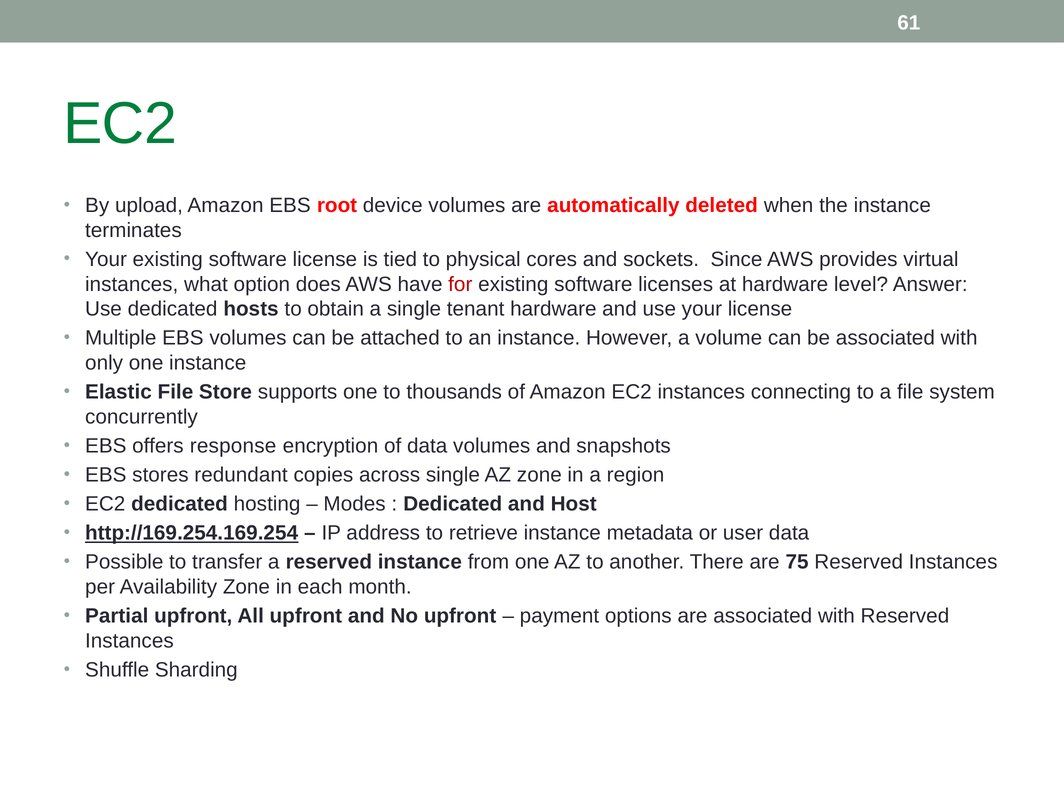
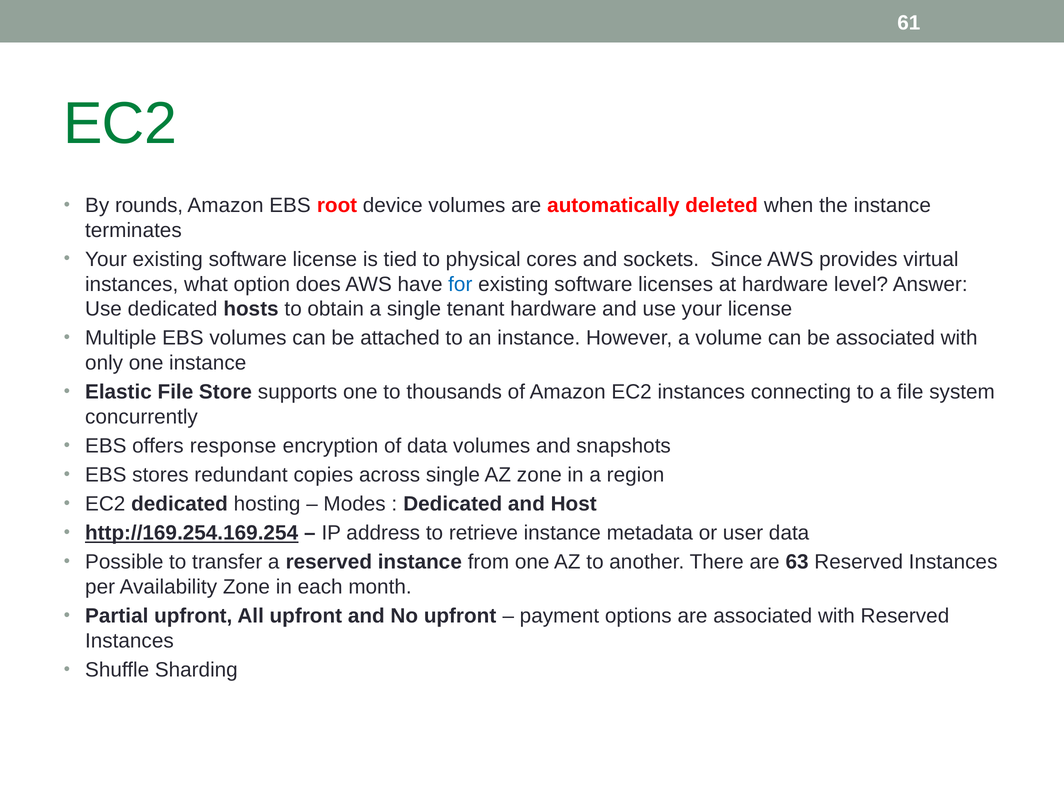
upload: upload -> rounds (149, 205)
for colour: red -> blue (460, 284)
75: 75 -> 63 (797, 562)
